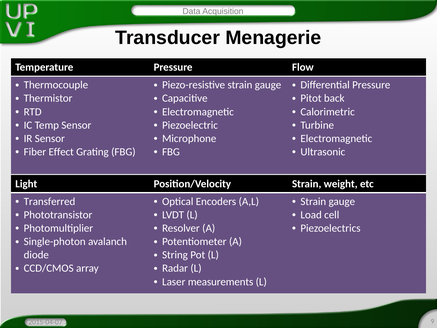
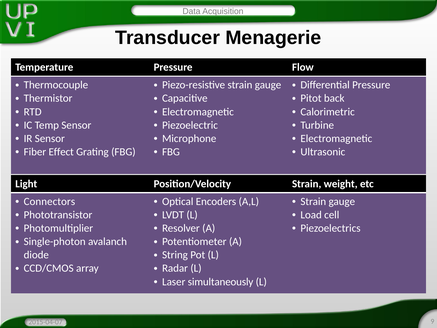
Transferred: Transferred -> Connectors (49, 202)
measurements: measurements -> simultaneously (221, 282)
